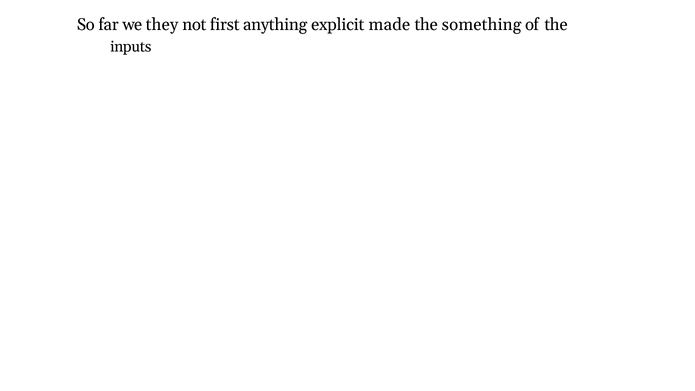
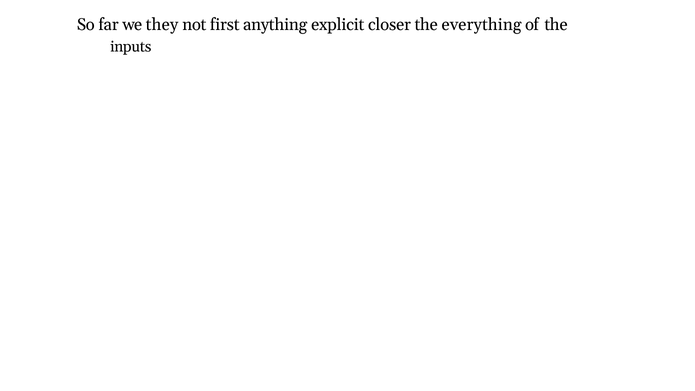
made: made -> closer (390, 25)
something: something -> everything (482, 25)
